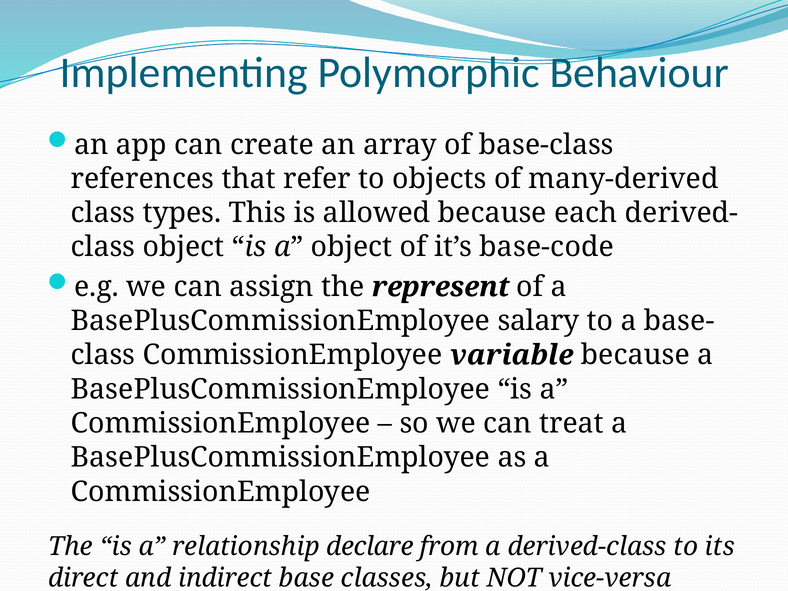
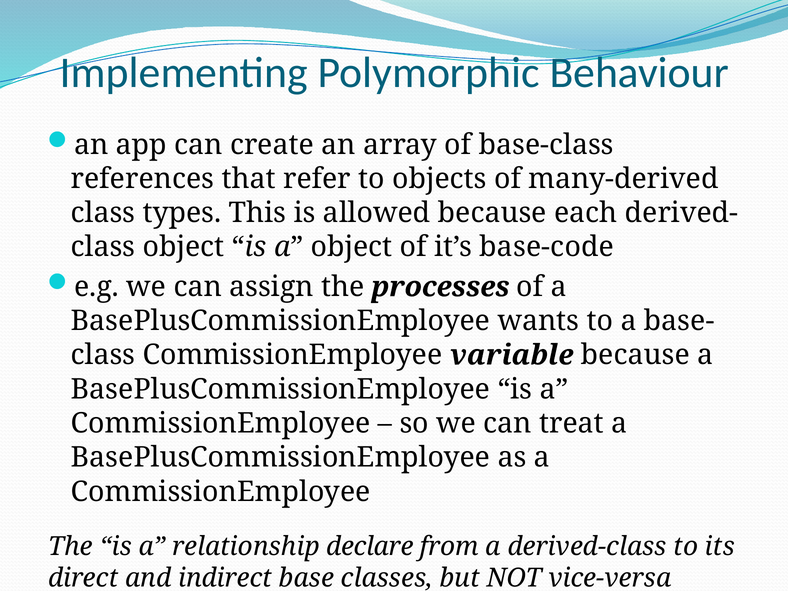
represent: represent -> processes (441, 287)
salary: salary -> wants (538, 321)
